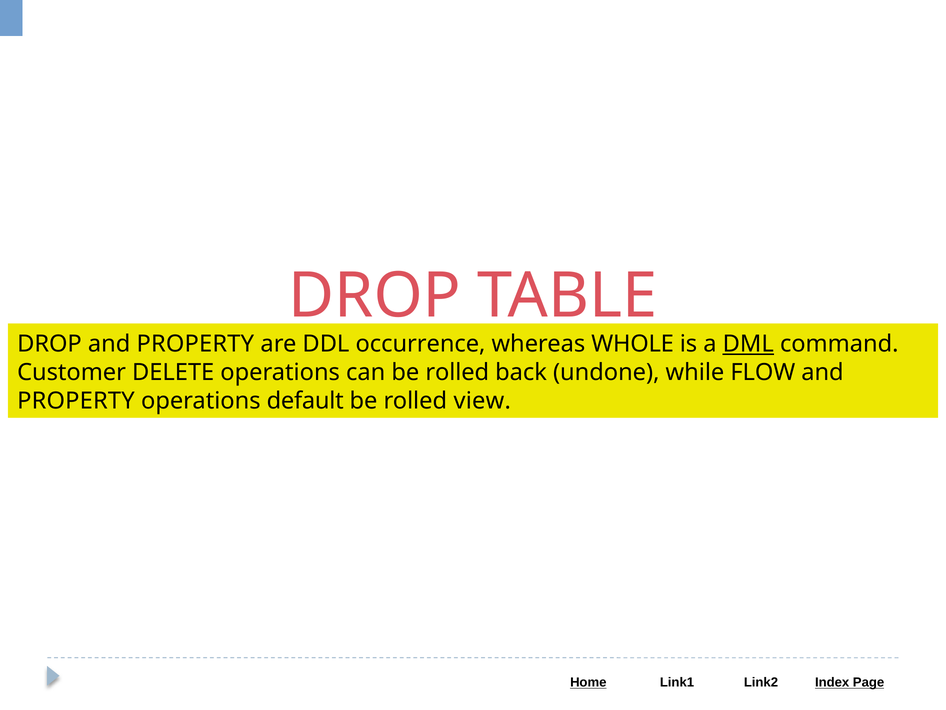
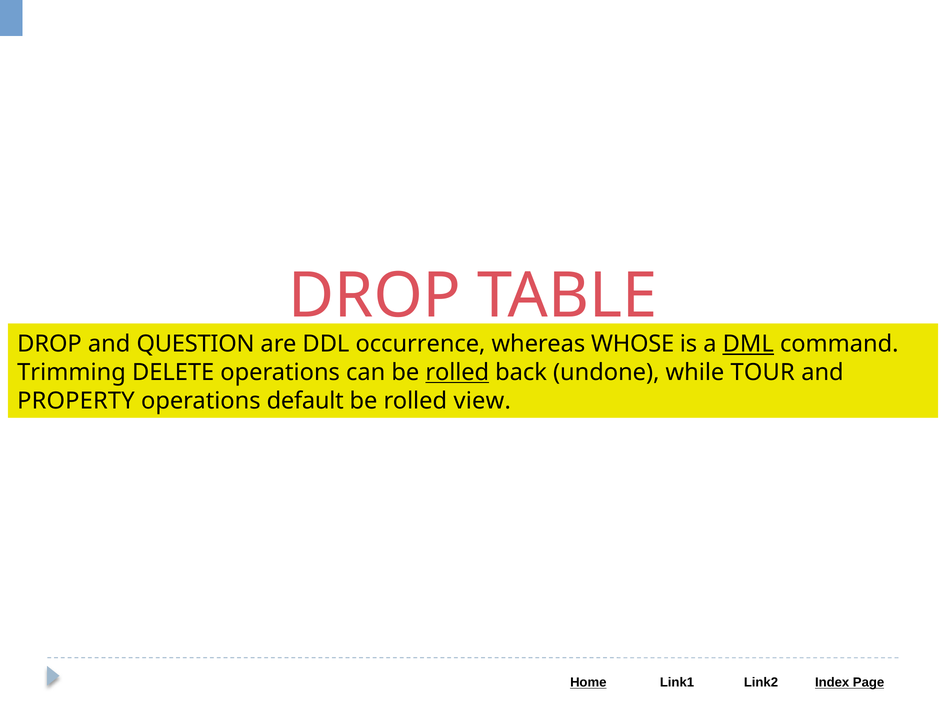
DROP and PROPERTY: PROPERTY -> QUESTION (196, 344)
WHOLE: WHOLE -> WHOSE (633, 344)
Customer: Customer -> Trimming (72, 372)
rolled underline: none -> present (457, 372)
FLOW: FLOW -> TOUR (763, 372)
